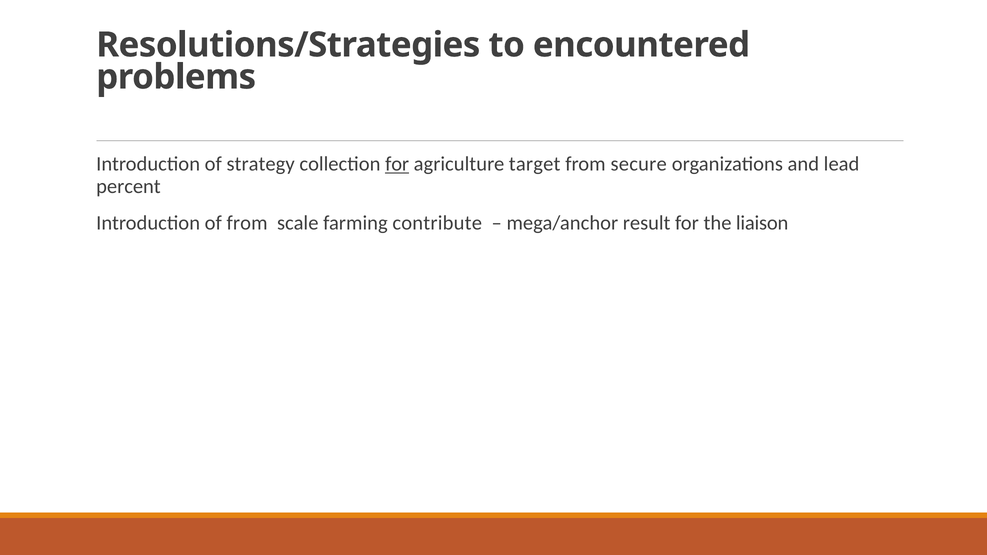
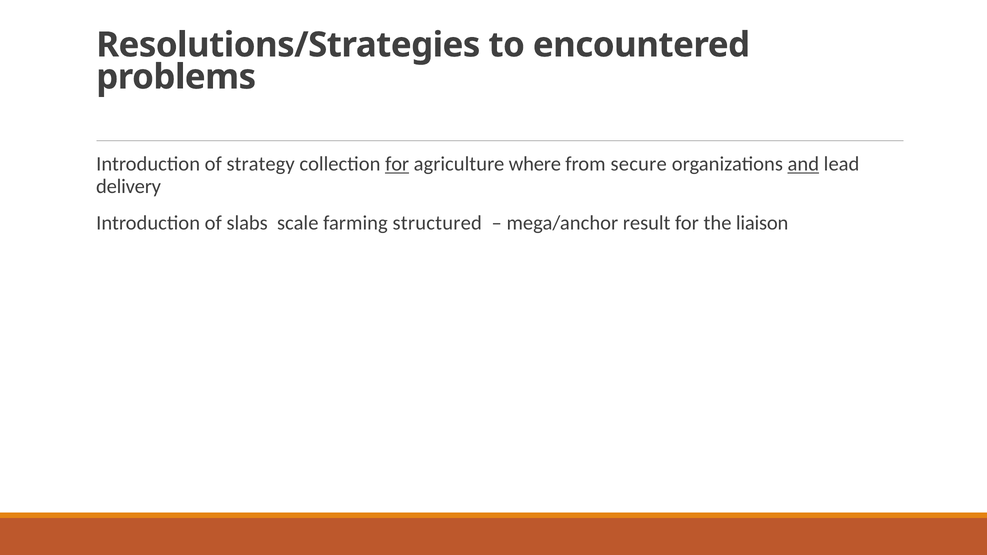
target: target -> where (535, 164)
and underline: none -> present (803, 164)
percent: percent -> delivery (129, 186)
of from: from -> slabs (247, 223)
contribute: contribute -> structured (437, 223)
